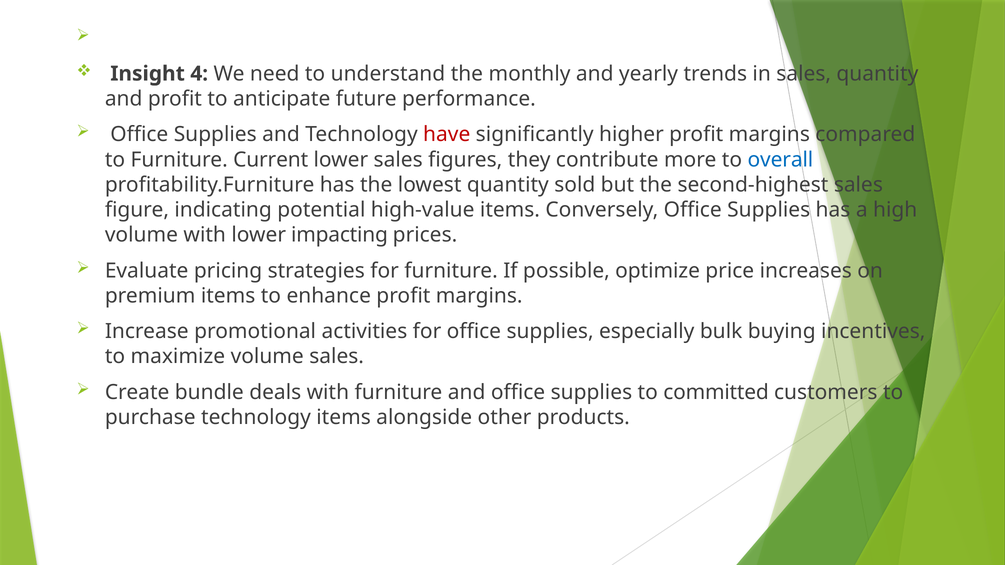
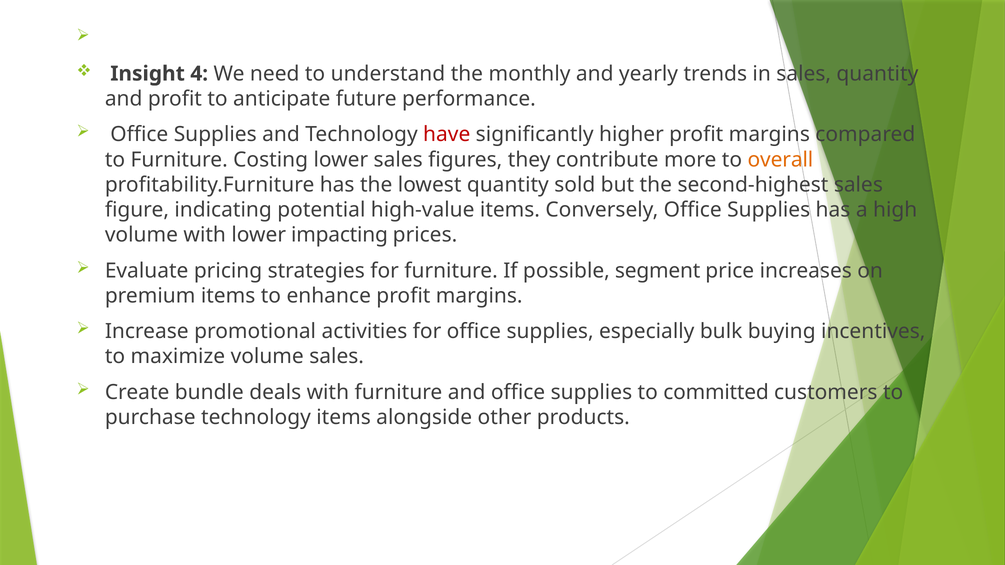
Current: Current -> Costing (271, 160)
overall colour: blue -> orange (780, 160)
optimize: optimize -> segment (658, 271)
